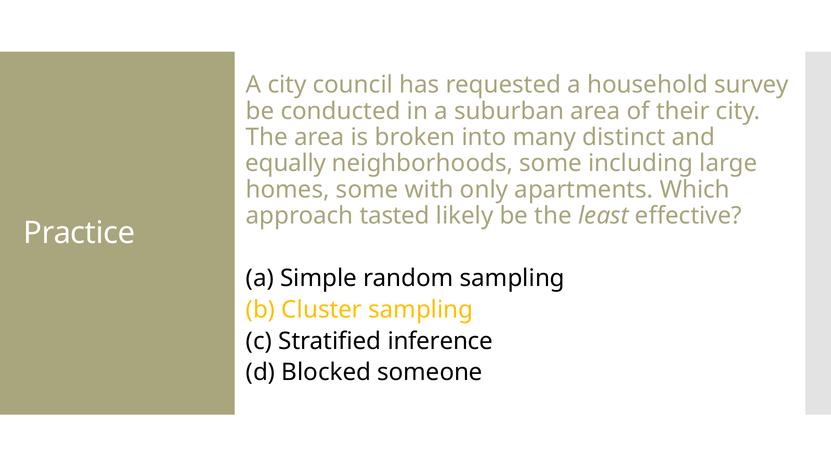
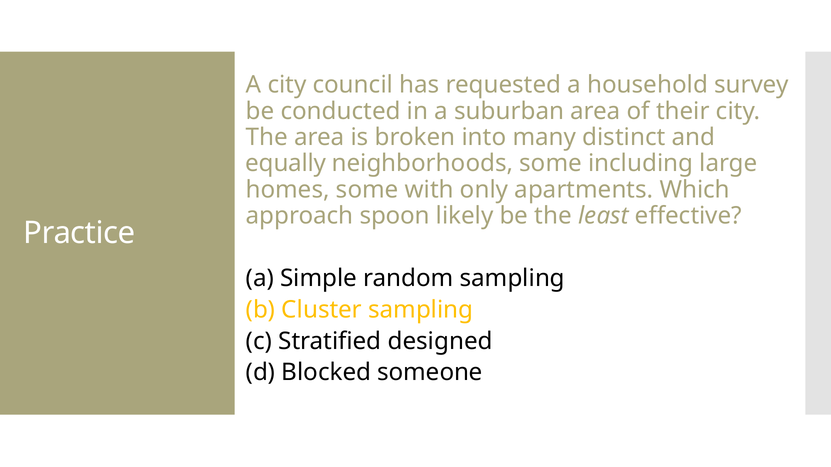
tasted: tasted -> spoon (395, 216)
inference: inference -> designed (440, 341)
